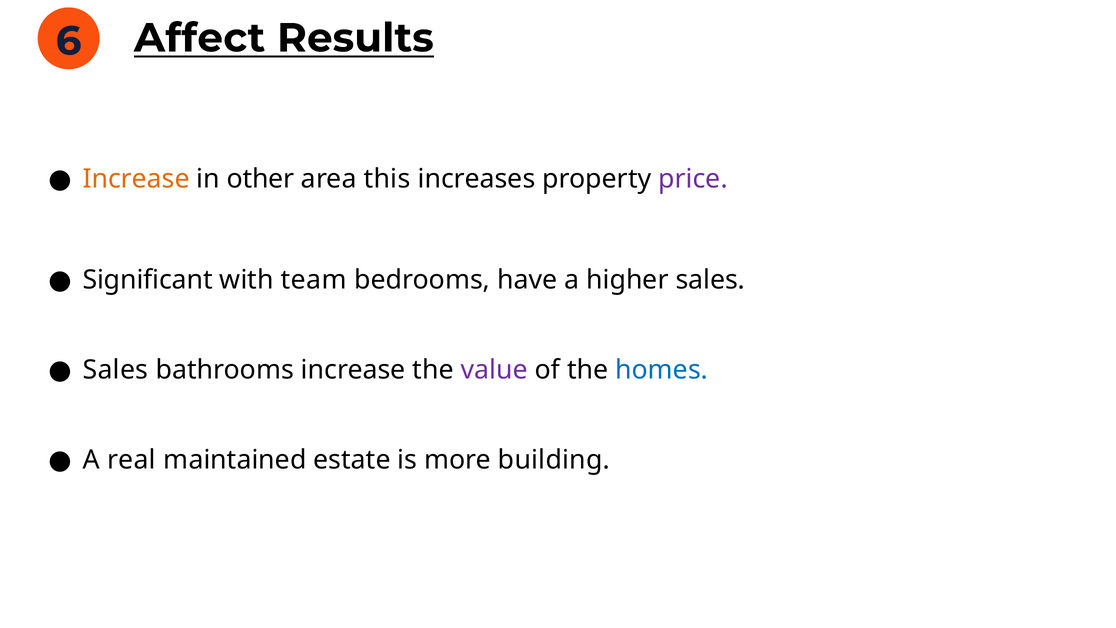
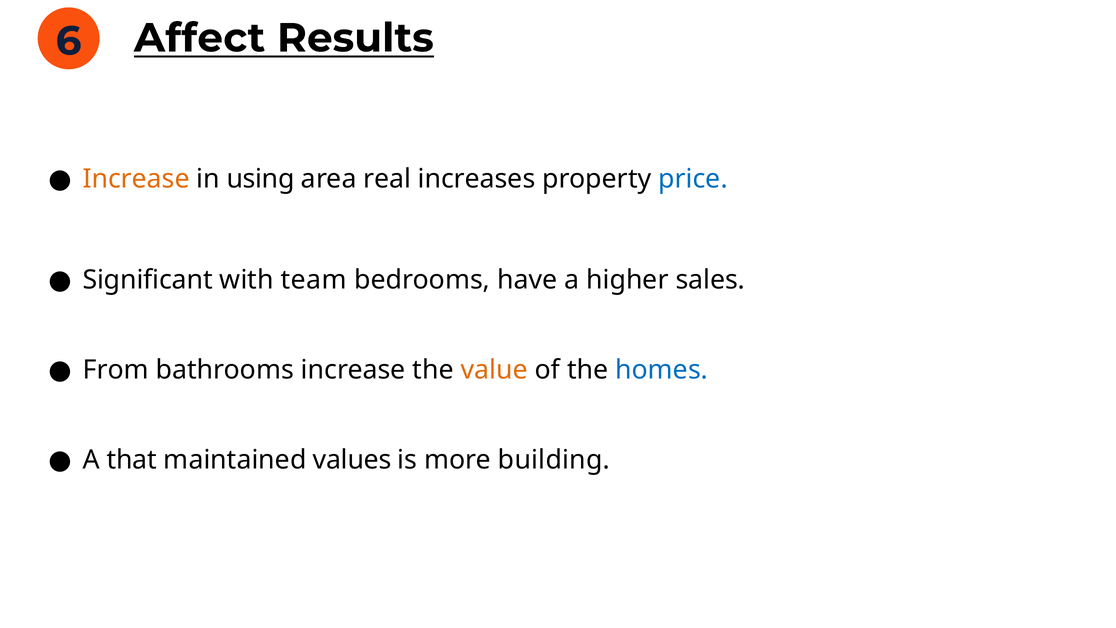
other: other -> using (261, 179)
this: this -> real (387, 179)
price colour: purple -> blue (693, 179)
Sales: Sales -> From (116, 370)
value colour: purple -> orange (494, 370)
real: real -> that (132, 460)
estate: estate -> values (352, 460)
